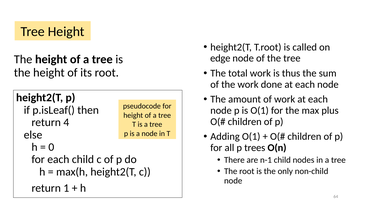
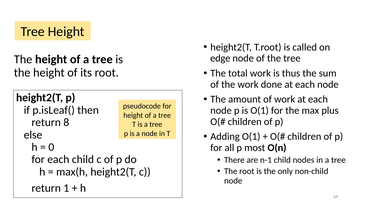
4: 4 -> 8 (66, 122)
trees: trees -> most (255, 148)
